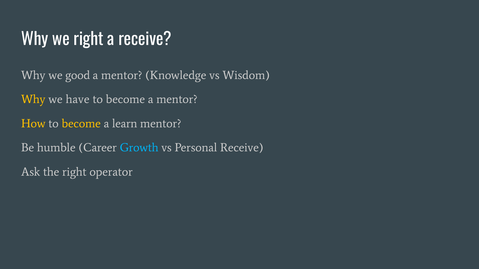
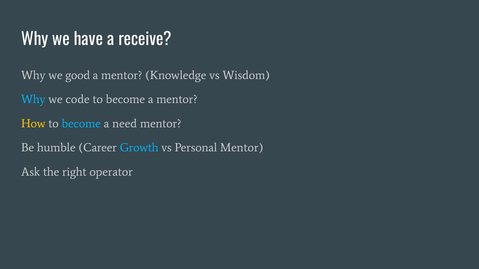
we right: right -> have (88, 40)
Why colour: yellow -> light blue (33, 100)
have: have -> code (78, 100)
become colour: yellow -> light blue (81, 124)
learn: learn -> need (125, 124)
Personal Receive: Receive -> Mentor (242, 148)
